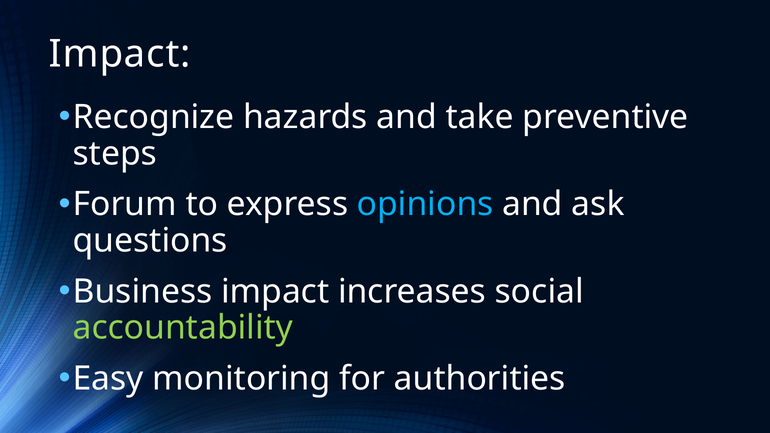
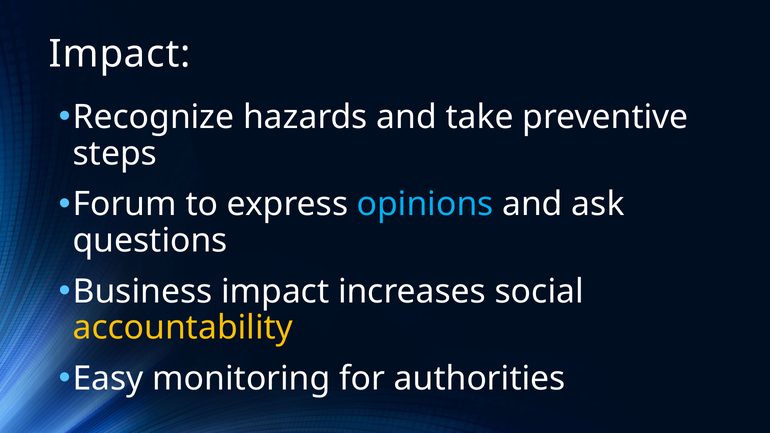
accountability colour: light green -> yellow (183, 328)
